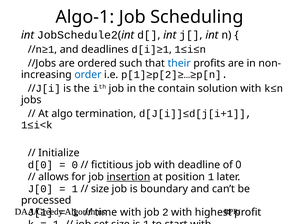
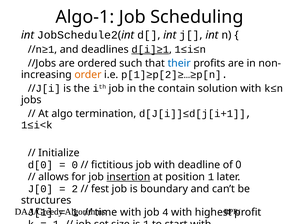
d[i]≥1 underline: none -> present (150, 49)
order colour: blue -> orange (88, 75)
1: 1 -> 2 (75, 189)
size: size -> fest (100, 189)
processed: processed -> structures (46, 200)
2: 2 -> 4 (165, 212)
